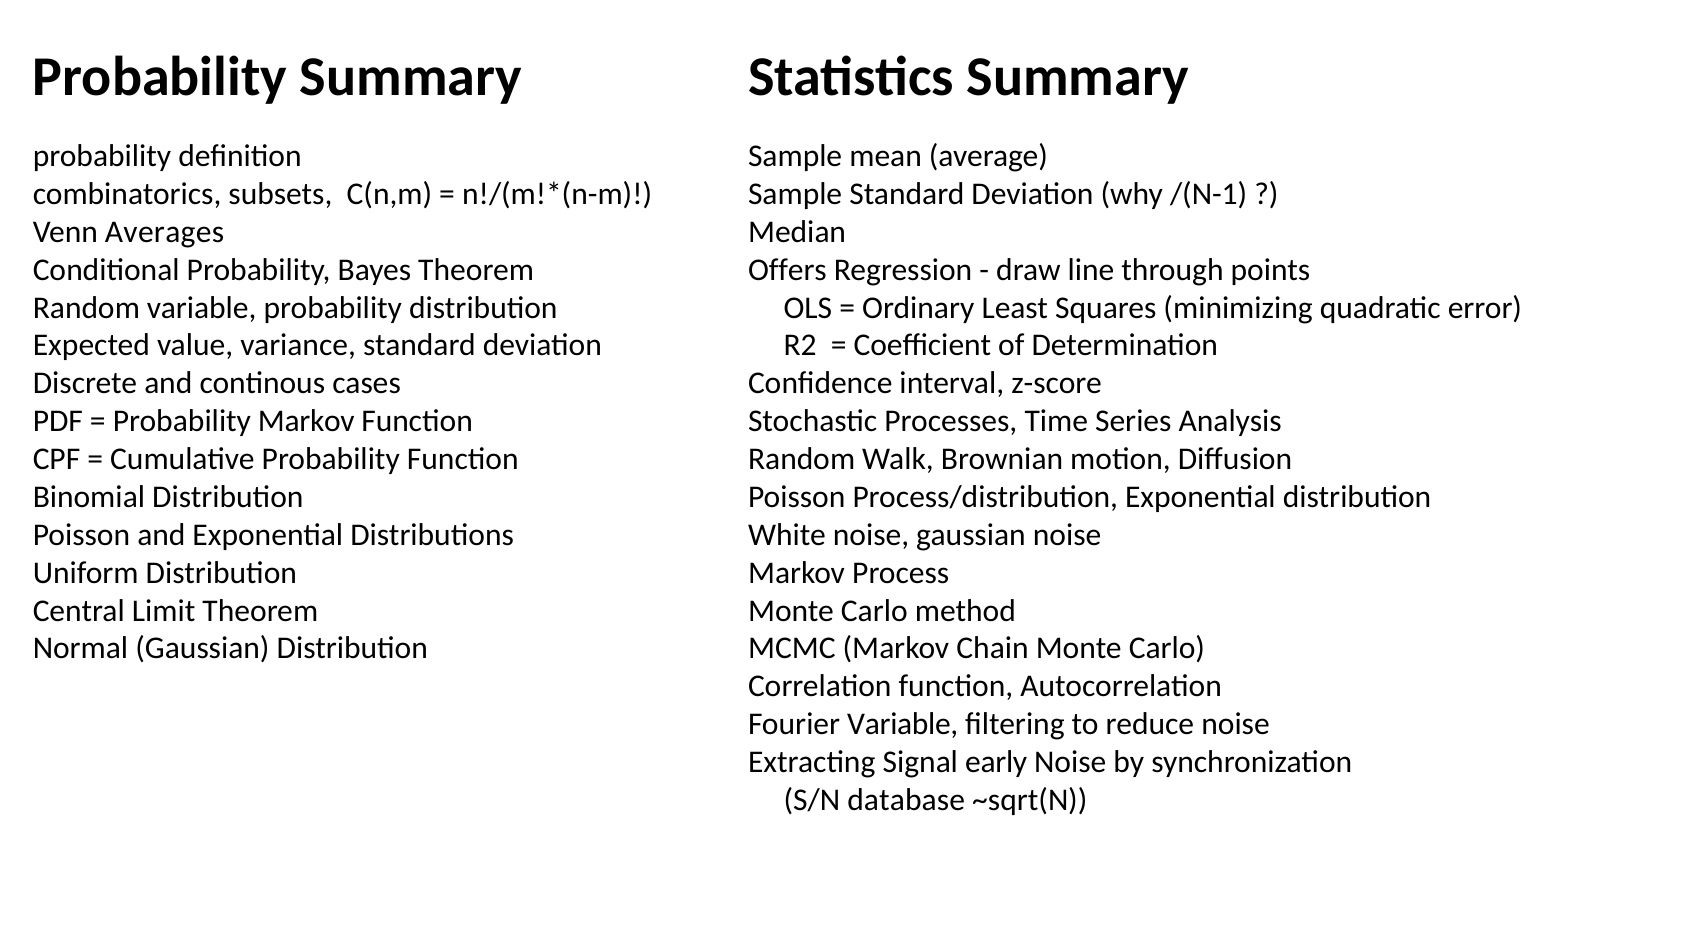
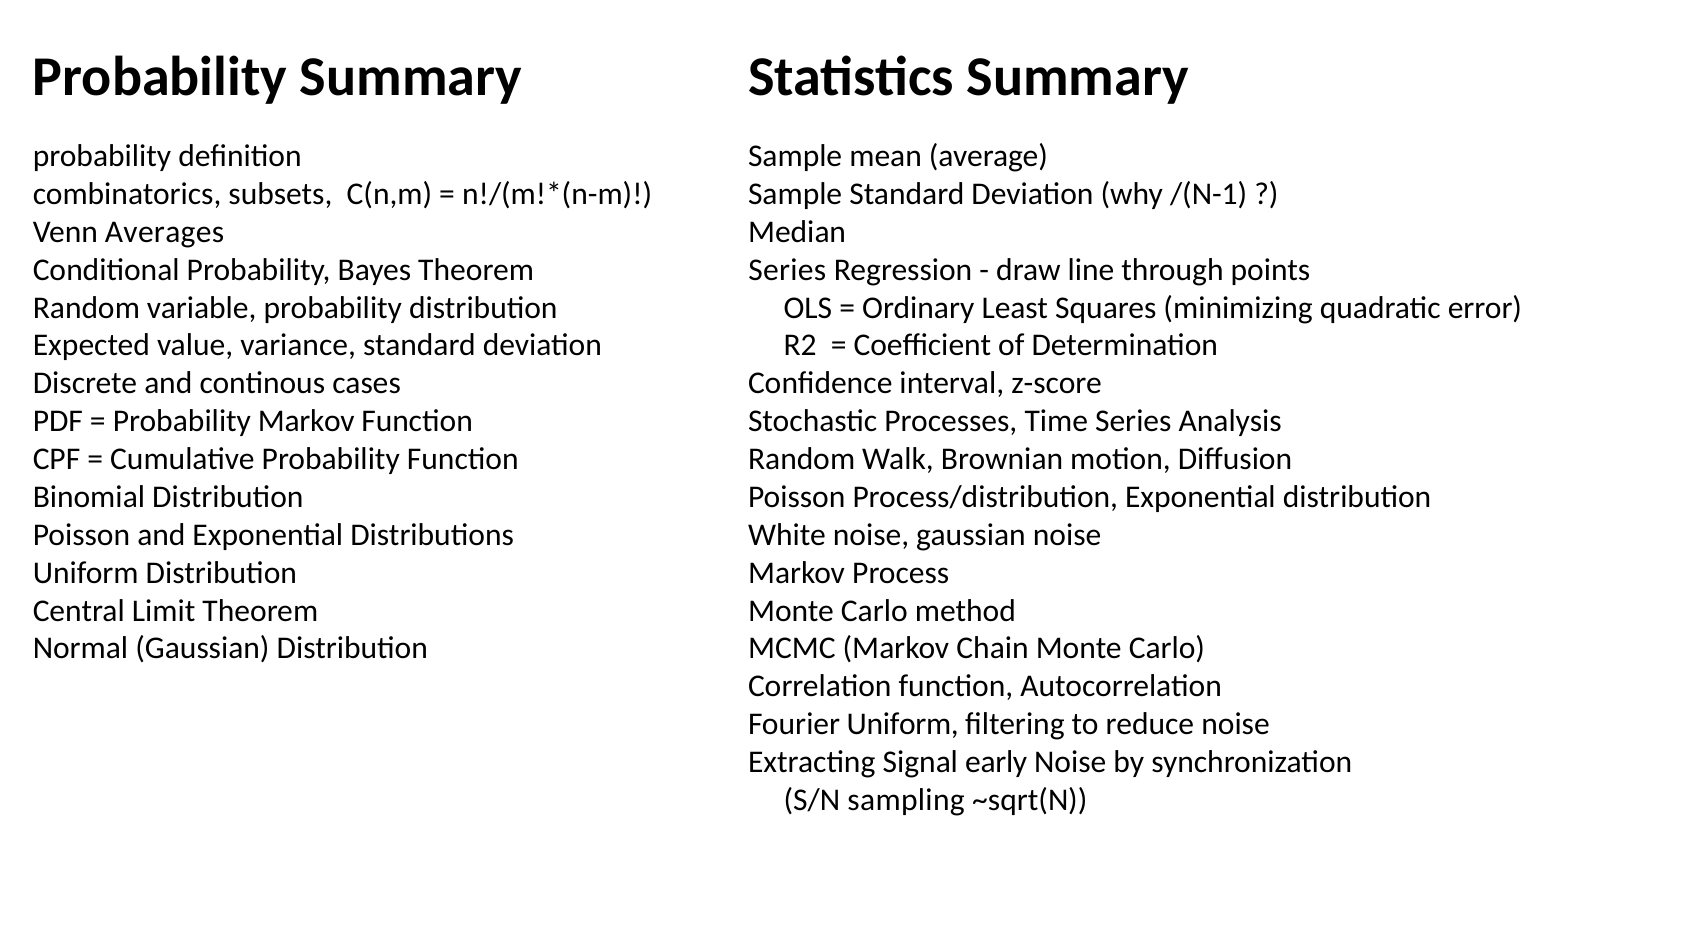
Offers: Offers -> Series (787, 270)
Fourier Variable: Variable -> Uniform (903, 724)
database: database -> sampling (906, 800)
